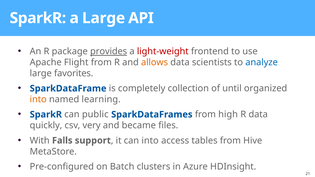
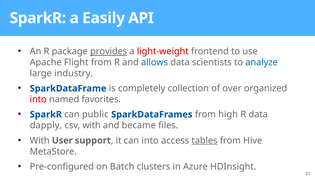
a Large: Large -> Easily (104, 18)
allows colour: orange -> blue (155, 62)
favorites: favorites -> industry (74, 74)
until: until -> over (232, 89)
into colour: orange -> red (38, 100)
learning: learning -> favorites (101, 100)
quickly: quickly -> dapply (46, 126)
csv very: very -> with (92, 126)
Falls: Falls -> User (62, 141)
tables underline: none -> present (205, 141)
